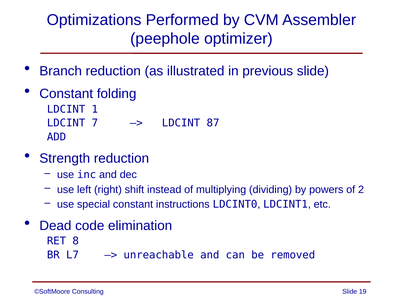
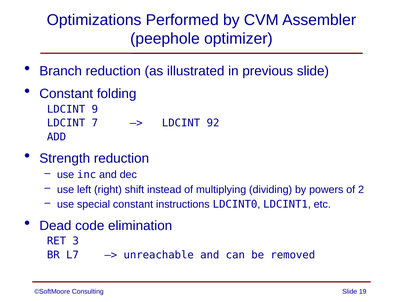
1: 1 -> 9 (95, 109)
87: 87 -> 92 (213, 123)
8: 8 -> 3 (76, 241)
